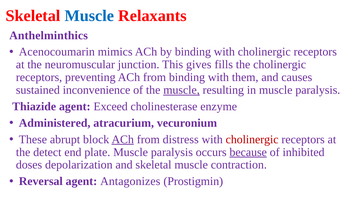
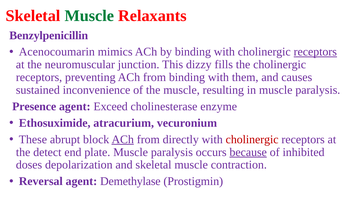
Muscle colour: blue -> green (89, 16)
Anthelminthics: Anthelminthics -> Benzylpenicillin (49, 35)
receptors underline: none -> present (315, 52)
gives: gives -> dizzy (199, 65)
muscle underline: present -> none (182, 90)
Thiazide: Thiazide -> Presence (34, 107)
Administered: Administered -> Ethosuximide (55, 123)
distress: distress -> directly (181, 139)
Antagonizes: Antagonizes -> Demethylase (130, 181)
